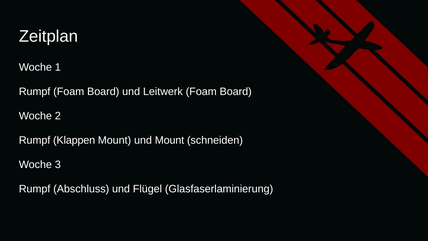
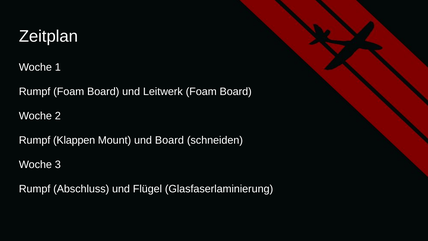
und Mount: Mount -> Board (169, 140)
